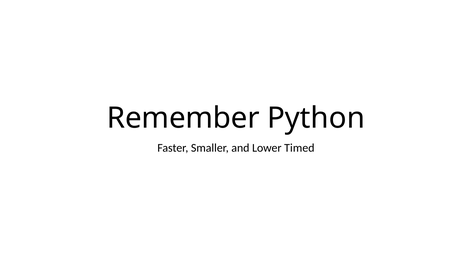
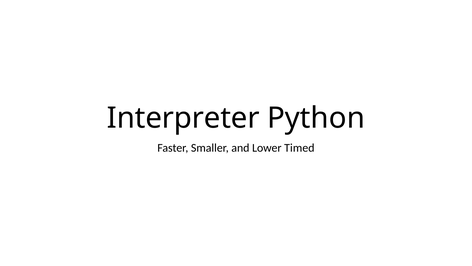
Remember: Remember -> Interpreter (183, 118)
